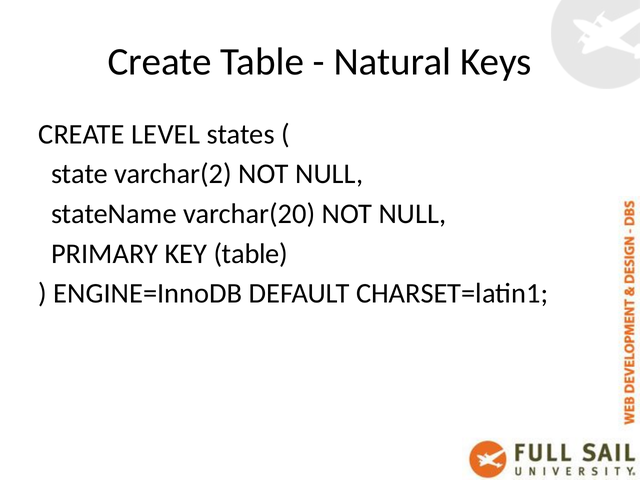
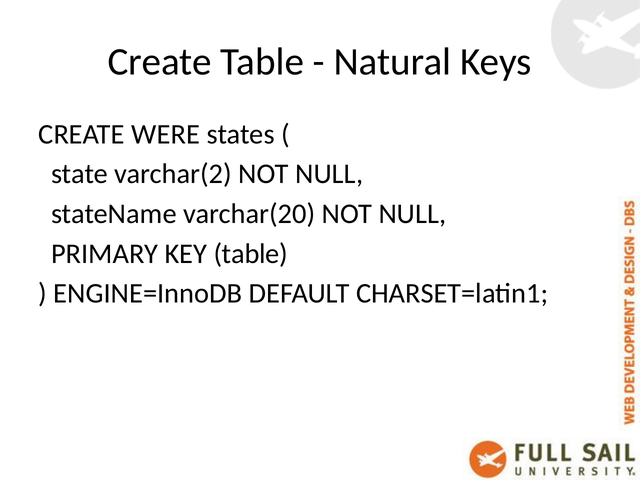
LEVEL: LEVEL -> WERE (166, 134)
